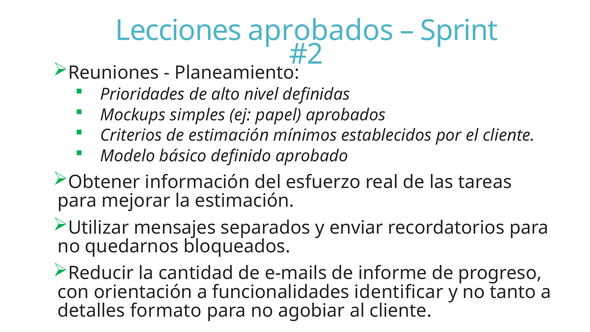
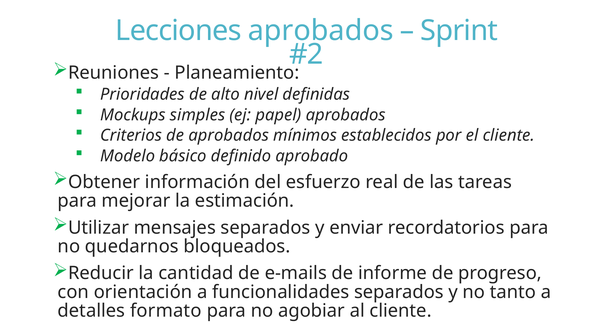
de estimación: estimación -> aprobados (229, 135)
funcionalidades identificar: identificar -> separados (399, 292)
